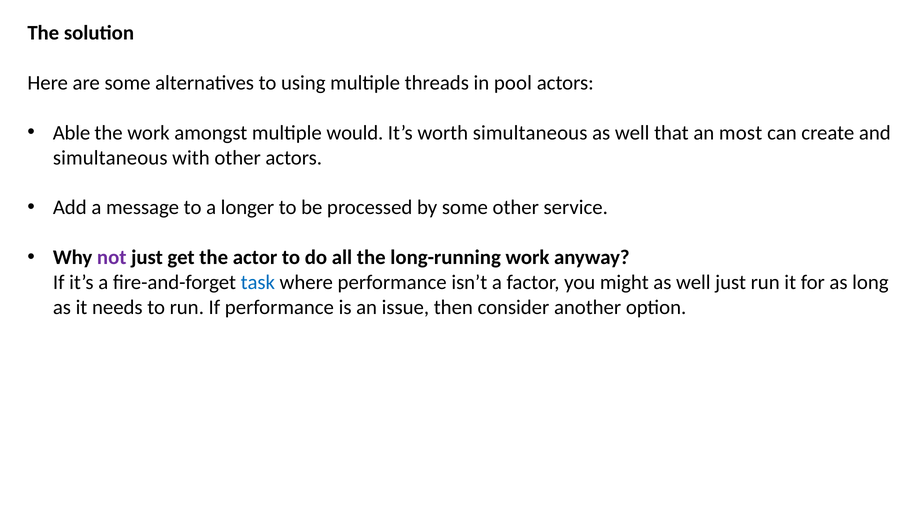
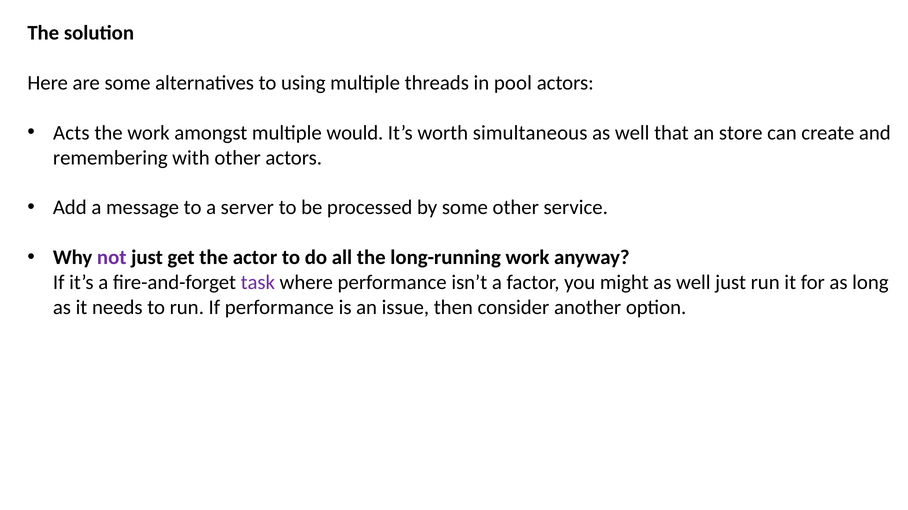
Able: Able -> Acts (71, 133)
most: most -> store (741, 133)
simultaneous: simultaneous -> remembering (110, 158)
longer: longer -> server (247, 208)
task colour: blue -> purple (258, 283)
